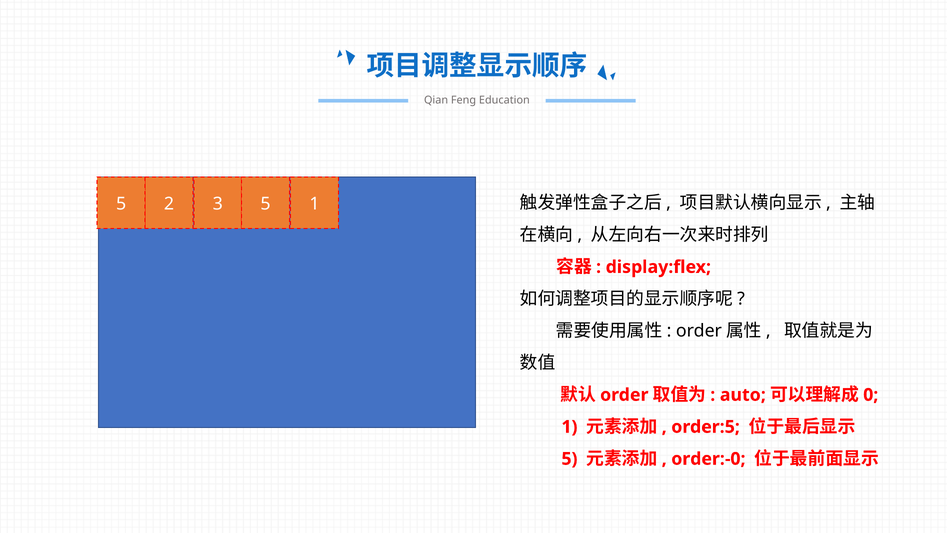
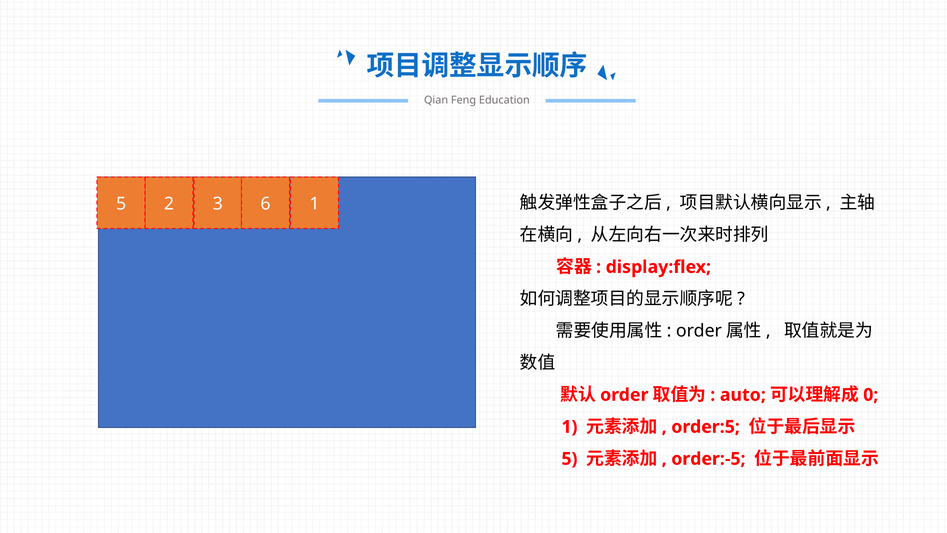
3 5: 5 -> 6 (266, 204)
order:-0: order:-0 -> order:-5 (708, 459)
